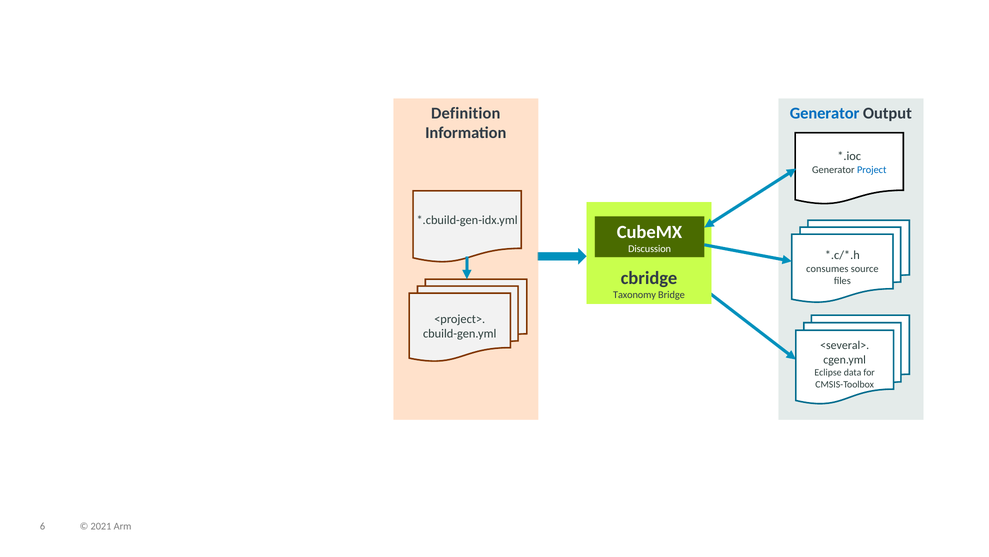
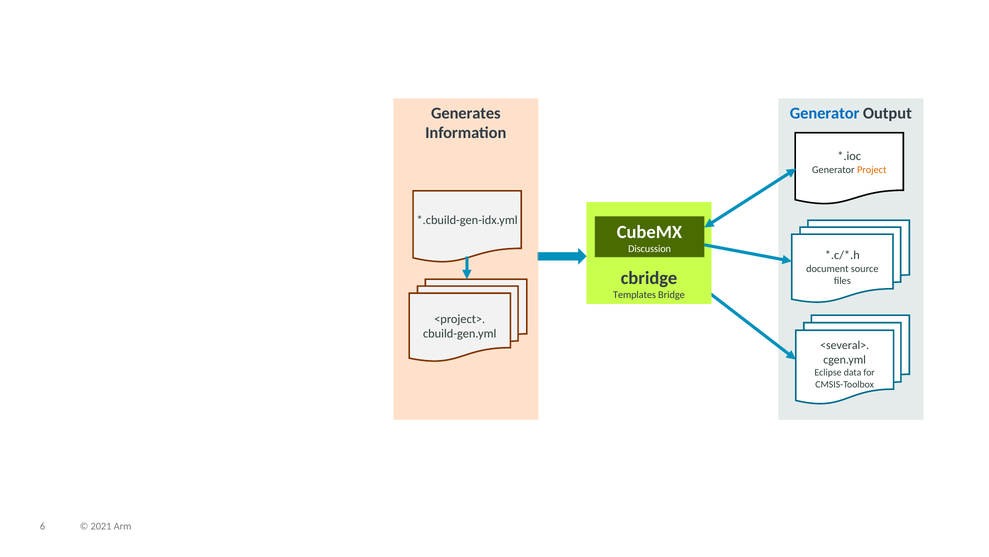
Definition: Definition -> Generates (466, 113)
Project colour: blue -> orange (872, 169)
consumes: consumes -> document (827, 268)
Taxonomy: Taxonomy -> Templates (635, 294)
